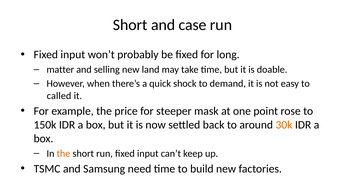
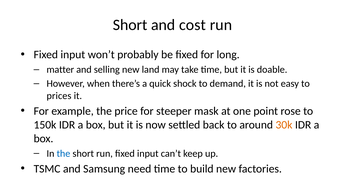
case: case -> cost (192, 25)
called: called -> prices (59, 96)
the colour: orange -> blue (63, 154)
